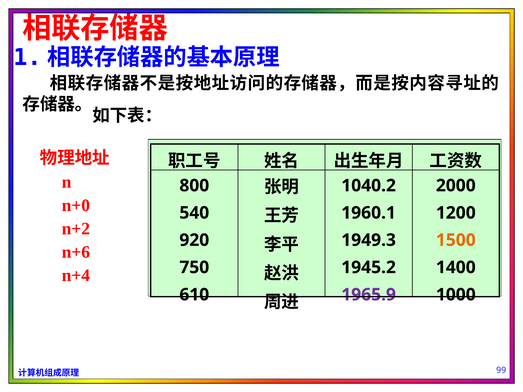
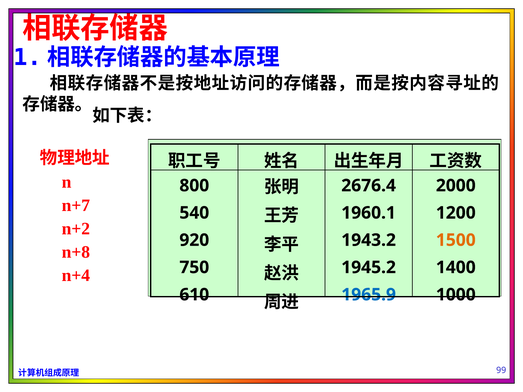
1040.2: 1040.2 -> 2676.4 (369, 186)
n+0: n+0 -> n+7 (76, 206)
1949.3: 1949.3 -> 1943.2 (369, 240)
n+6: n+6 -> n+8 (76, 252)
1965.9 colour: purple -> blue (369, 295)
